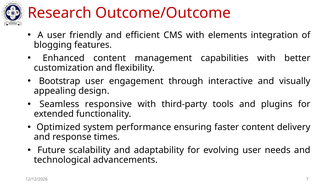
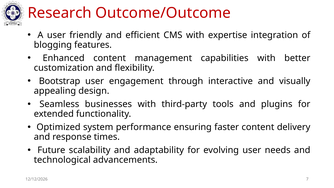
elements: elements -> expertise (228, 35)
responsive: responsive -> businesses (108, 104)
